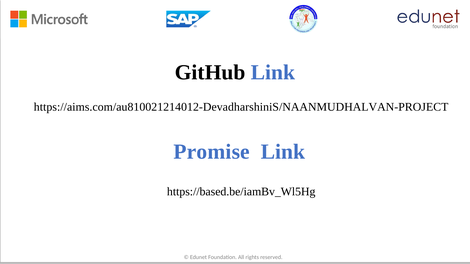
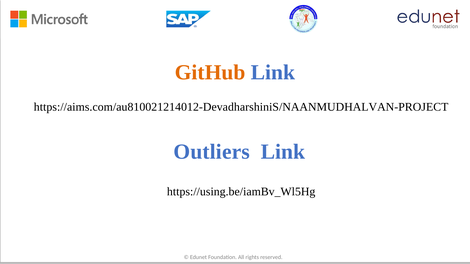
GitHub colour: black -> orange (210, 72)
Promise: Promise -> Outliers (212, 152)
https://based.be/iamBv_Wl5Hg: https://based.be/iamBv_Wl5Hg -> https://using.be/iamBv_Wl5Hg (241, 192)
